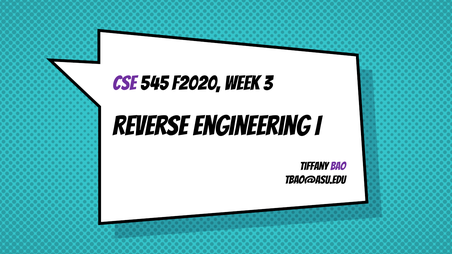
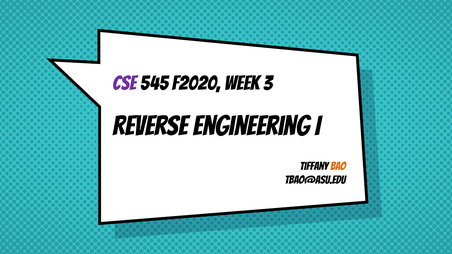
Bao colour: purple -> orange (338, 167)
